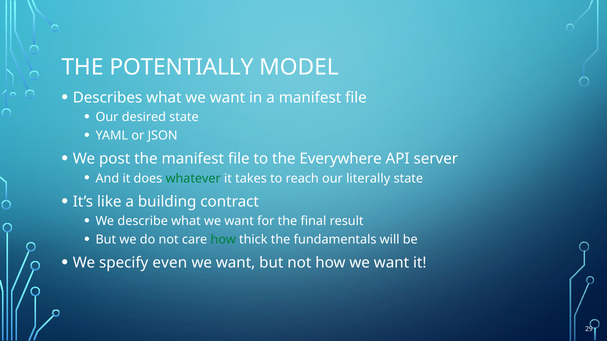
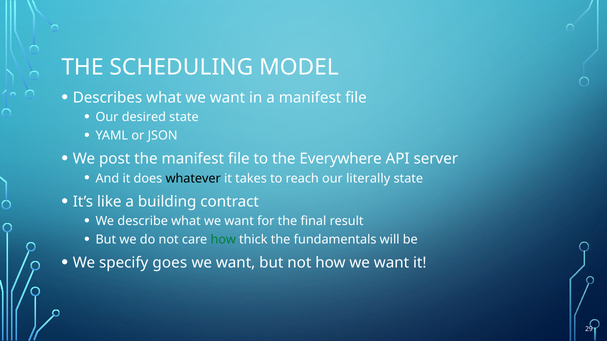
POTENTIALLY: POTENTIALLY -> SCHEDULING (181, 67)
whatever colour: green -> black (193, 179)
even: even -> goes (170, 263)
